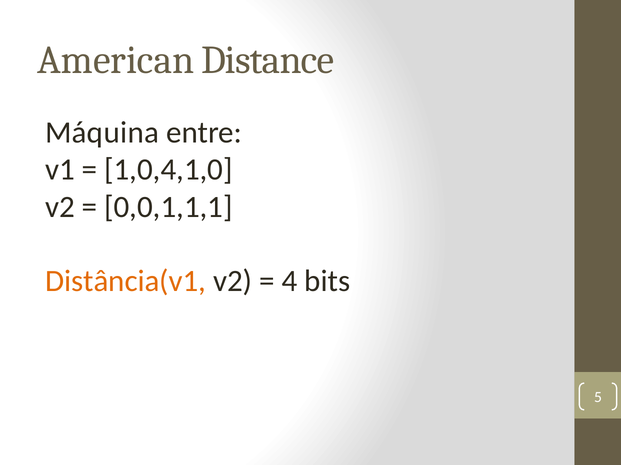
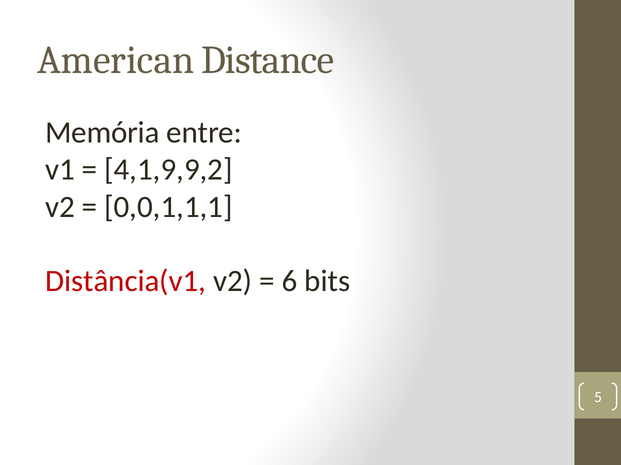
Máquina: Máquina -> Memória (102, 133)
1,0,4,1,0: 1,0,4,1,0 -> 4,1,9,9,2 (168, 170)
Distância(v1 colour: orange -> red (126, 282)
4: 4 -> 6 (290, 282)
